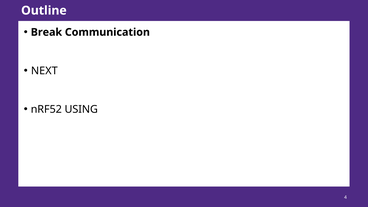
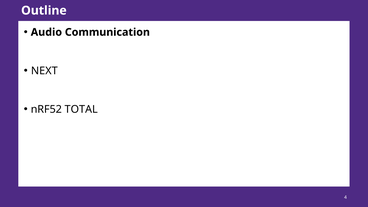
Break: Break -> Audio (46, 32)
USING: USING -> TOTAL (81, 109)
